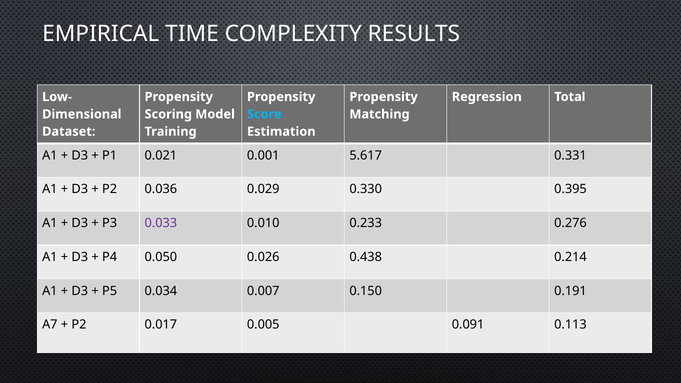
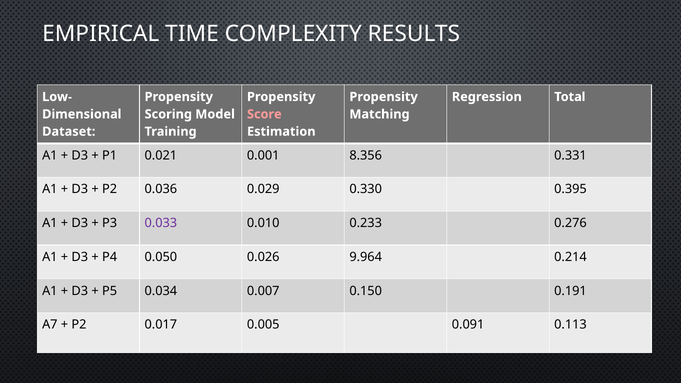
Score colour: light blue -> pink (264, 114)
5.617: 5.617 -> 8.356 (366, 155)
0.438: 0.438 -> 9.964 (366, 257)
